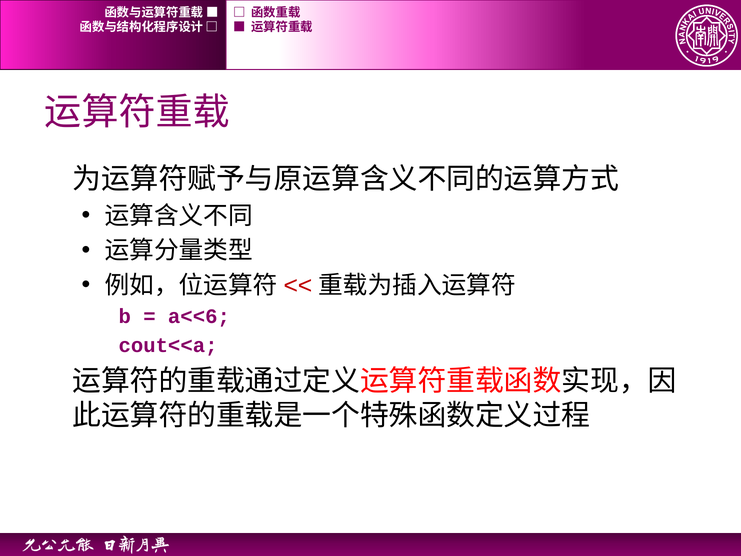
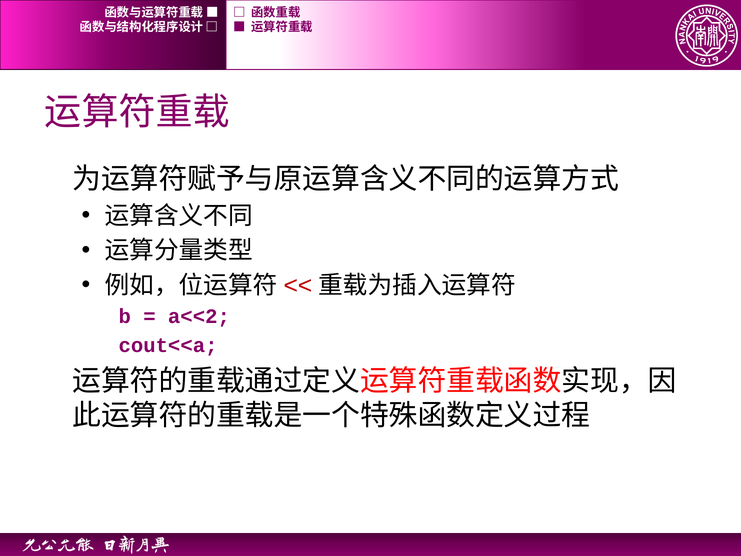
a<<6: a<<6 -> a<<2 (199, 316)
